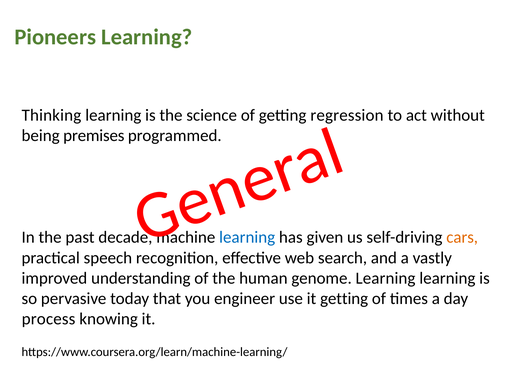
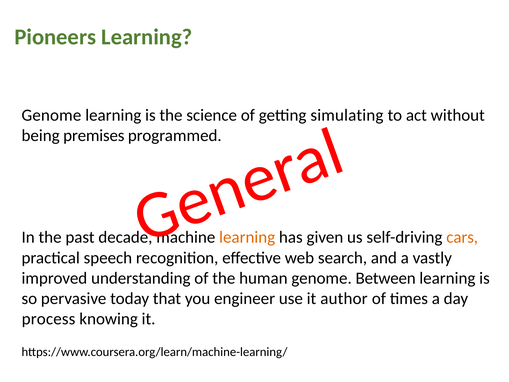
Thinking: Thinking -> Genome (51, 115)
regression: regression -> simulating (347, 115)
learning colour: blue -> orange (247, 237)
genome Learning: Learning -> Between (386, 278)
it getting: getting -> author (344, 298)
